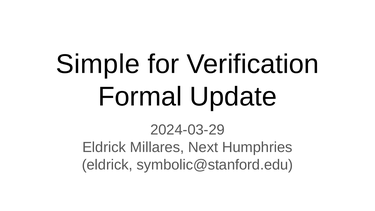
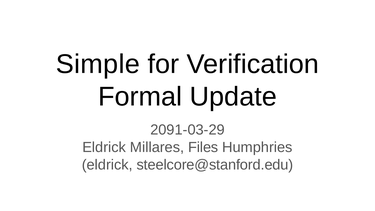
2024-03-29: 2024-03-29 -> 2091-03-29 (188, 130)
Next: Next -> Files (203, 147)
symbolic@stanford.edu: symbolic@stanford.edu -> steelcore@stanford.edu (215, 165)
